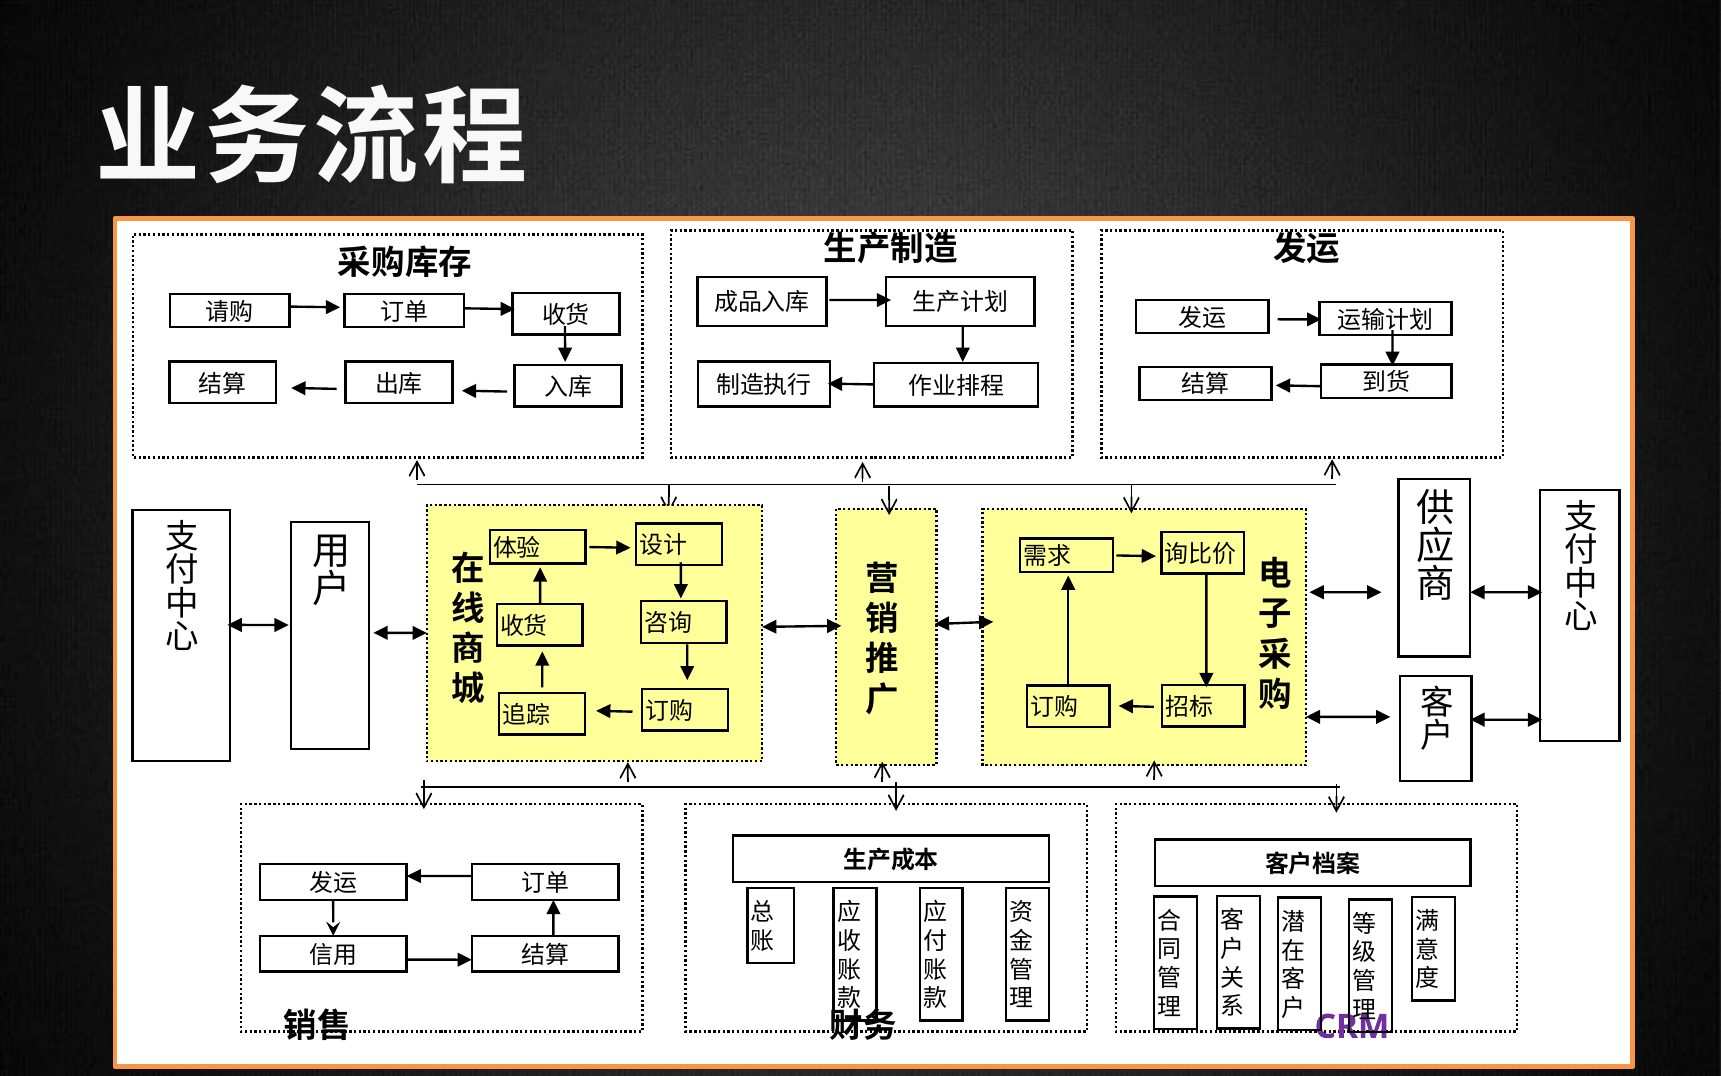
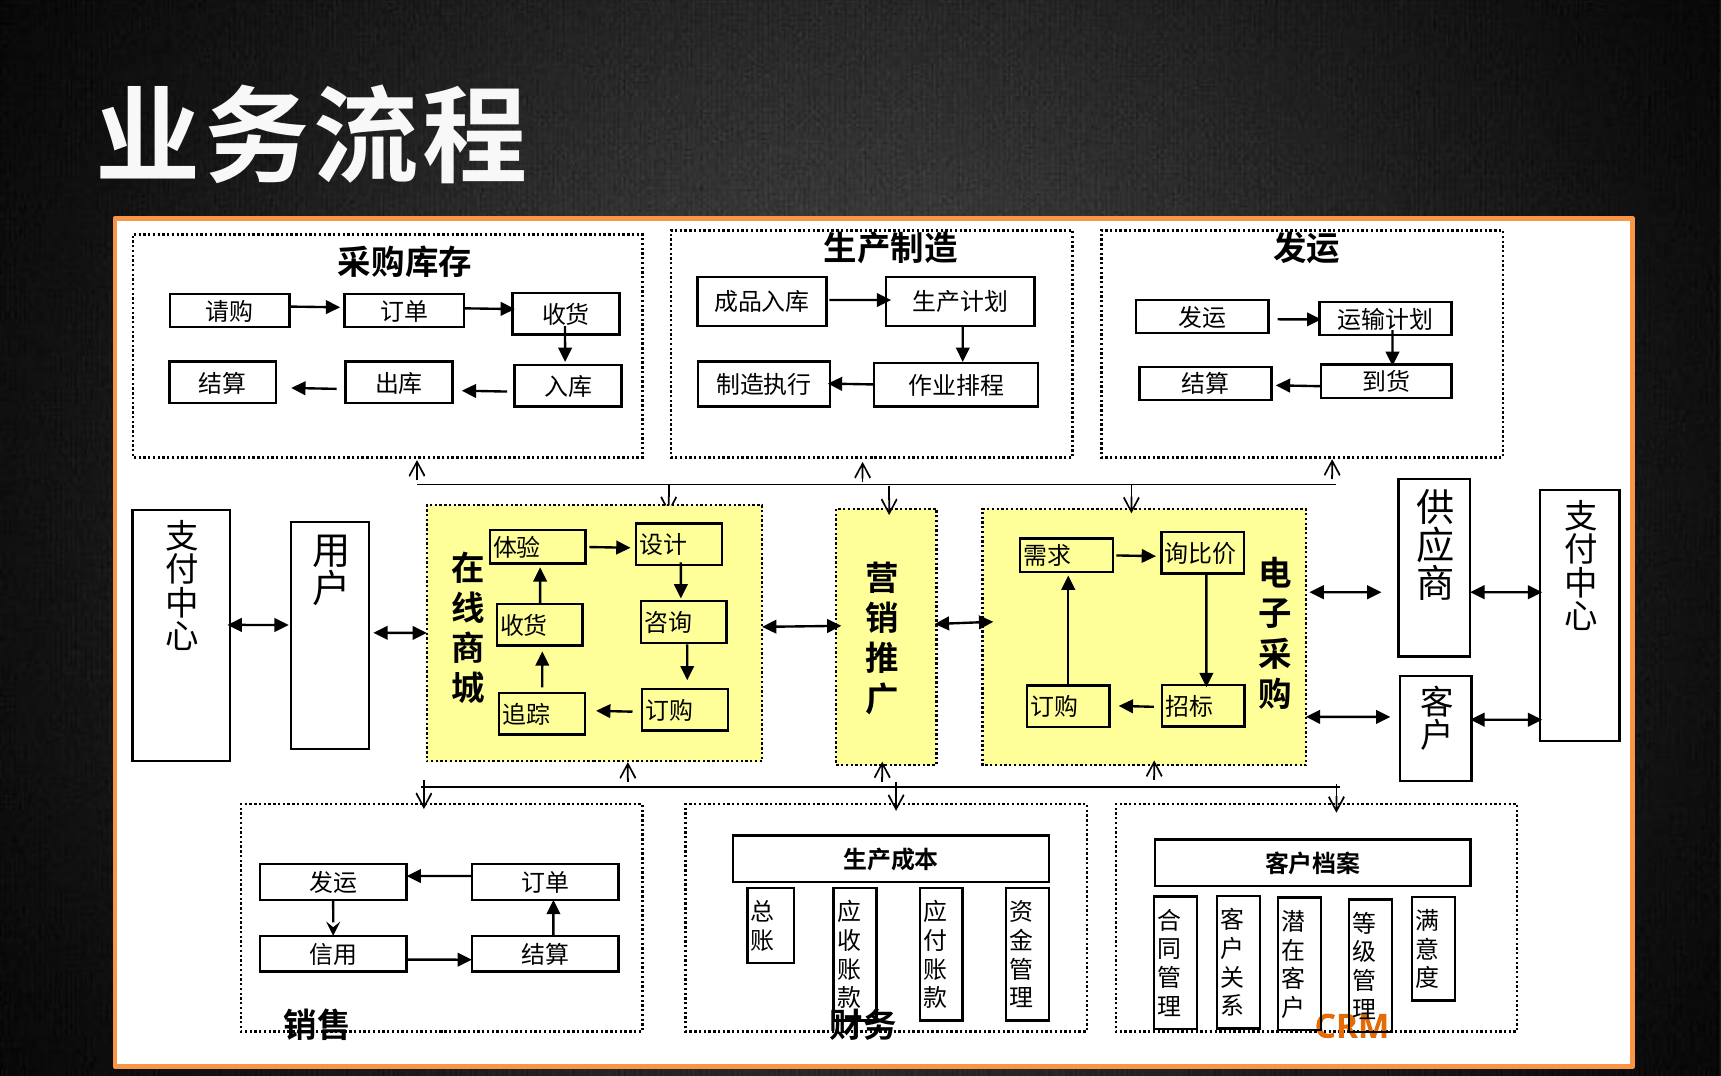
CRM colour: purple -> orange (1352, 1026)
